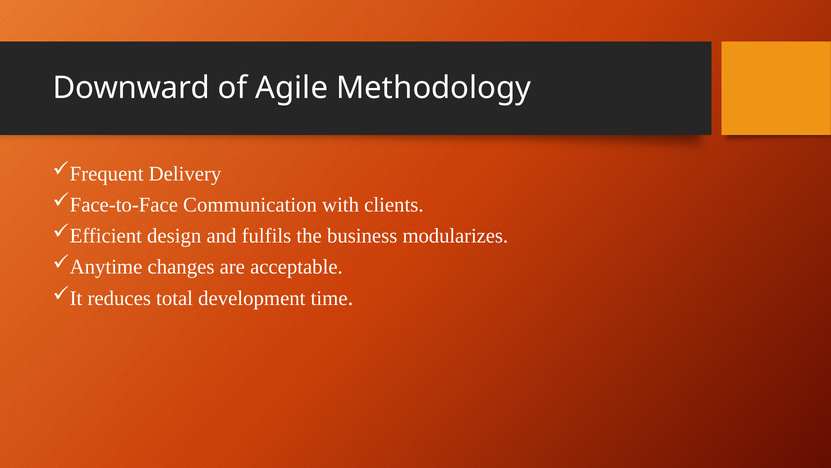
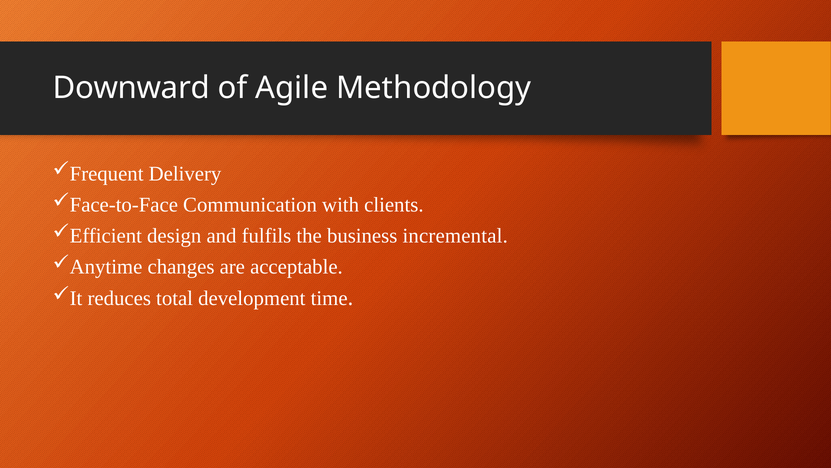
modularizes: modularizes -> incremental (455, 236)
